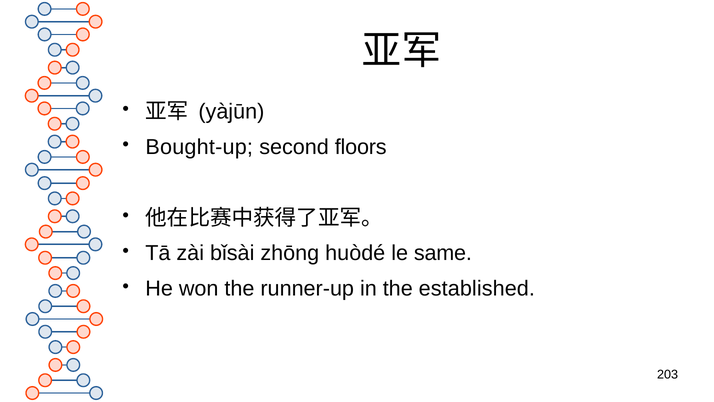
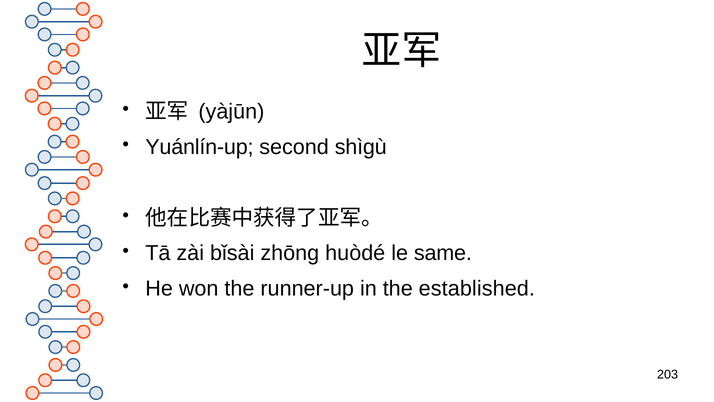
Bought-up: Bought-up -> Yuánlín-up (199, 147)
floors: floors -> shìgù (361, 147)
